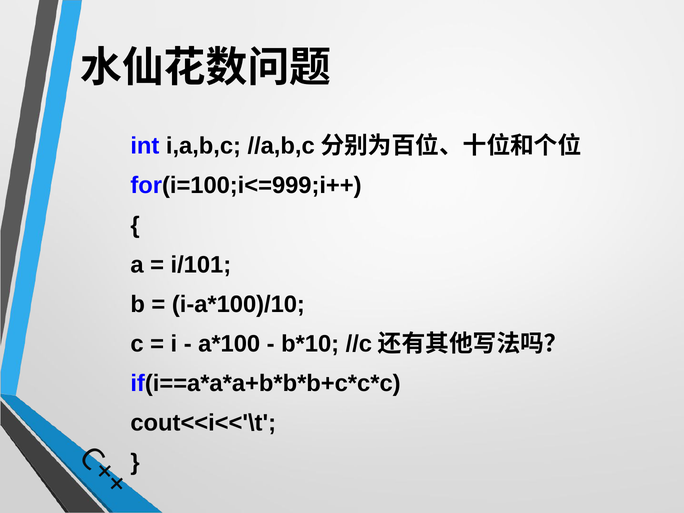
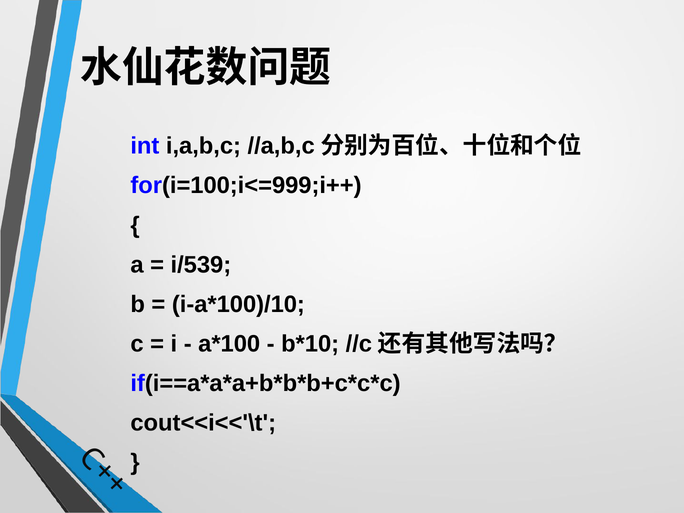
i/101: i/101 -> i/539 (201, 265)
